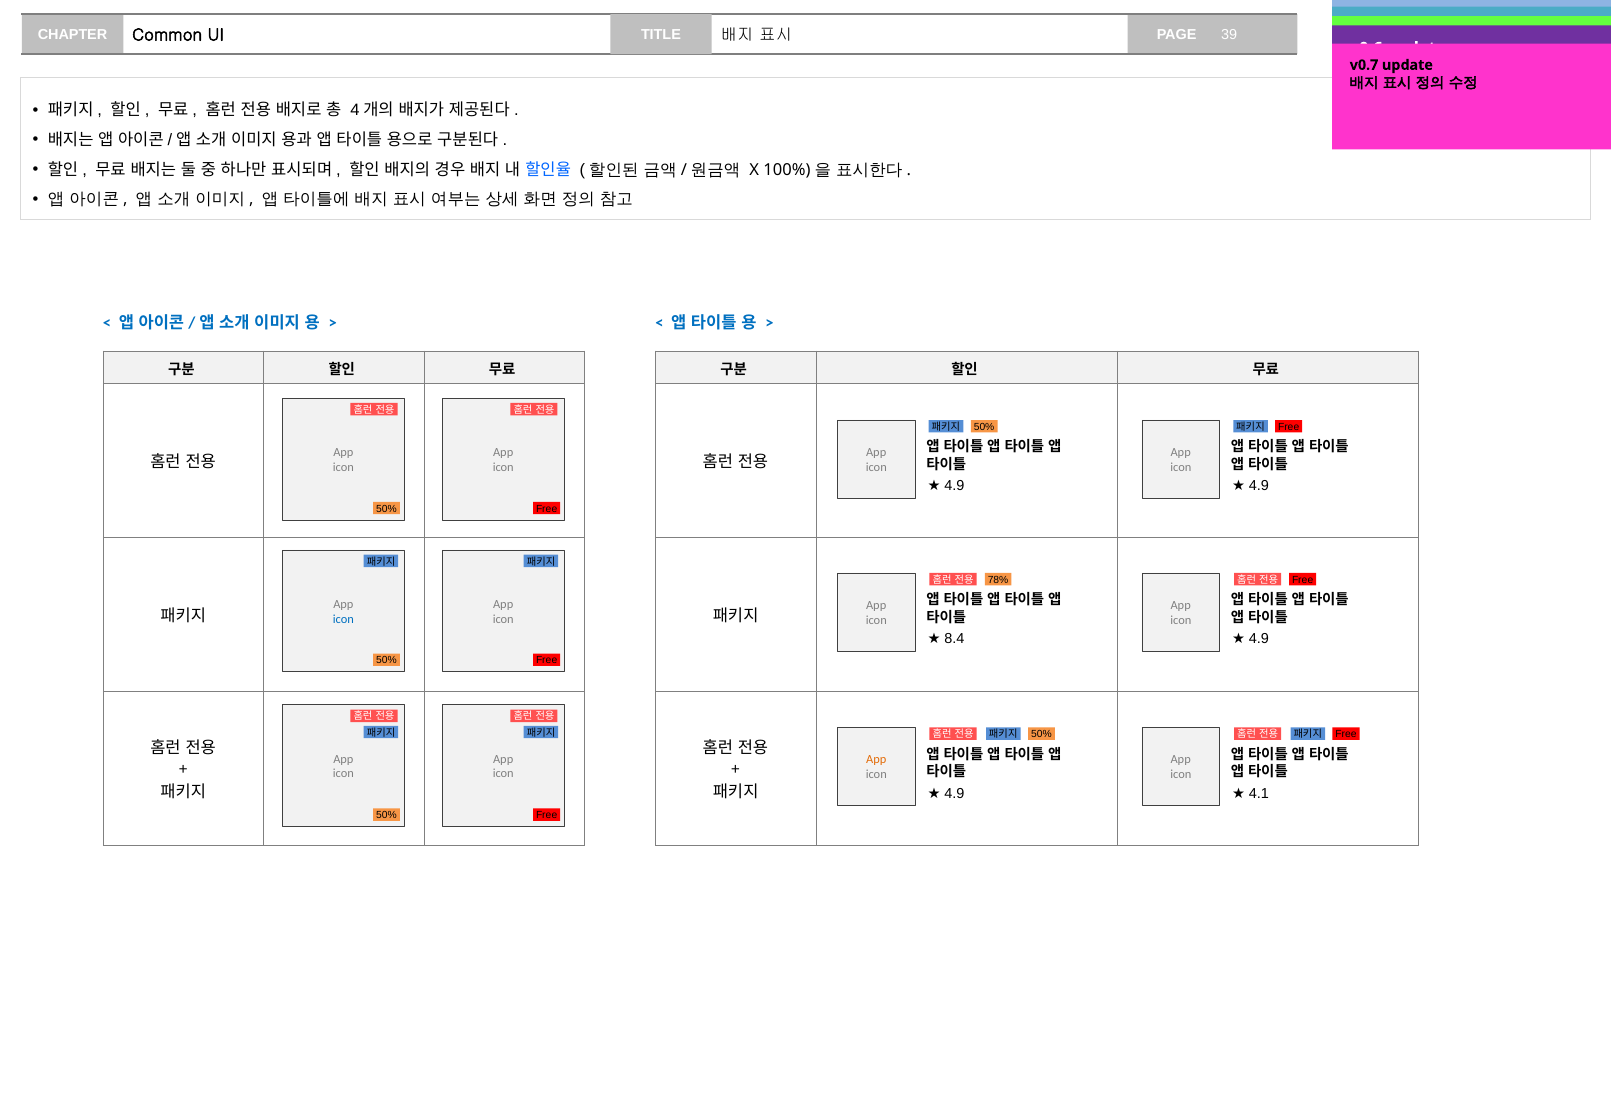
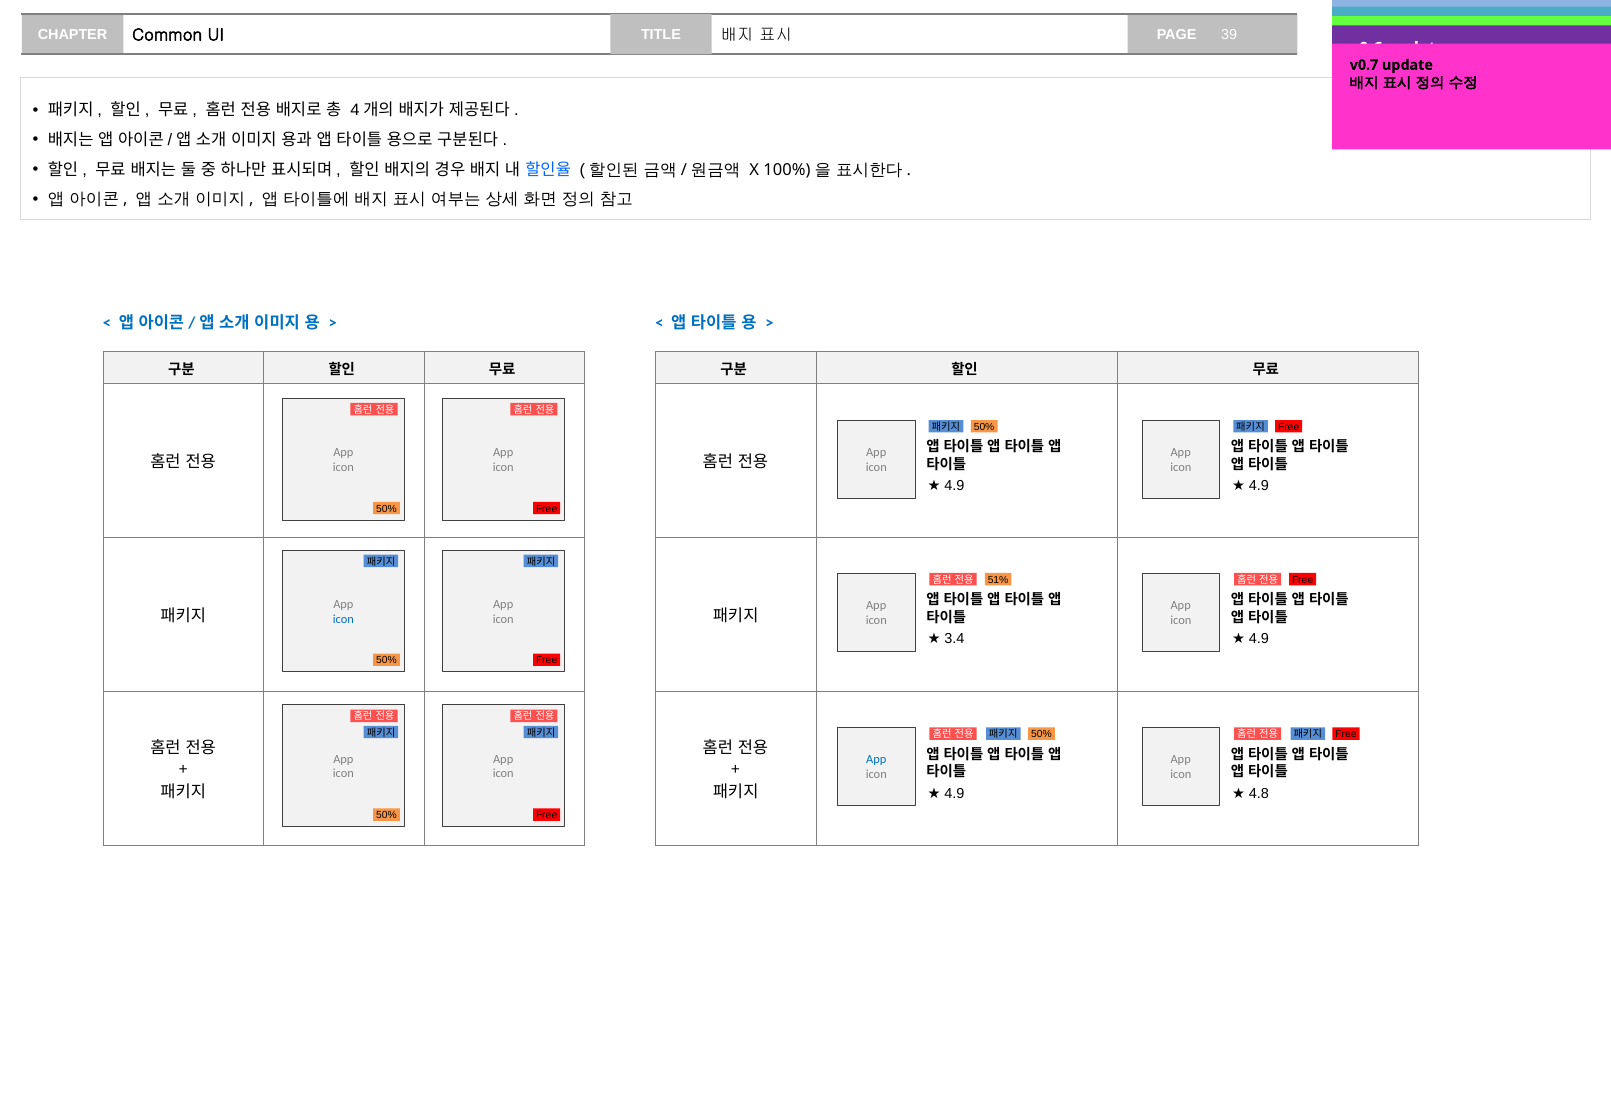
78%: 78% -> 51% (998, 580)
8.4: 8.4 -> 3.4 (954, 639)
App colour: orange -> blue (876, 760)
4.1: 4.1 -> 4.8 (1259, 794)
